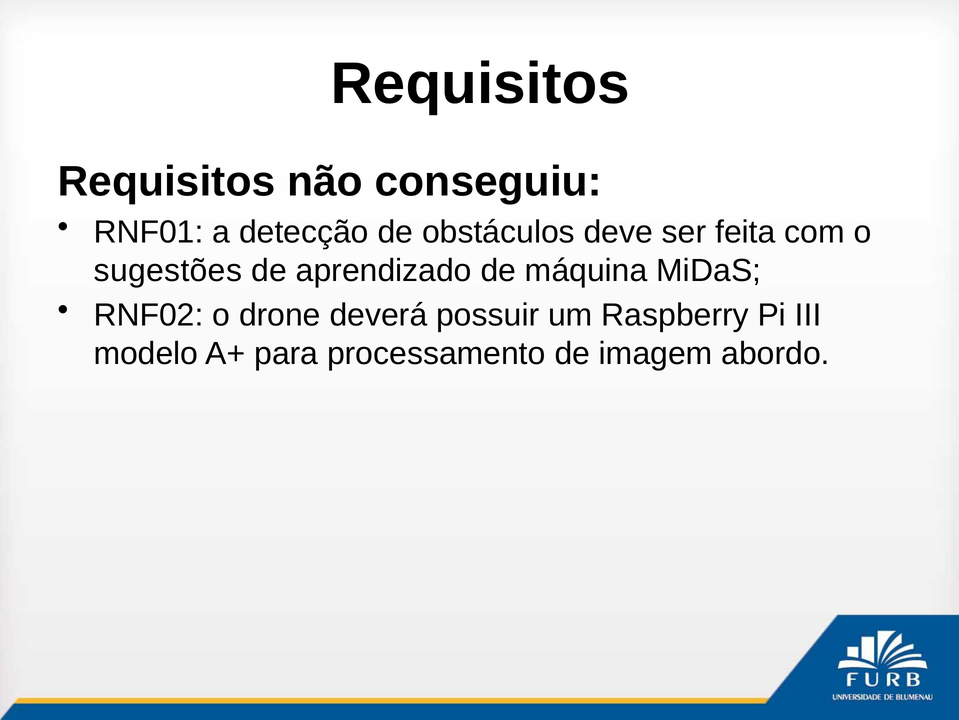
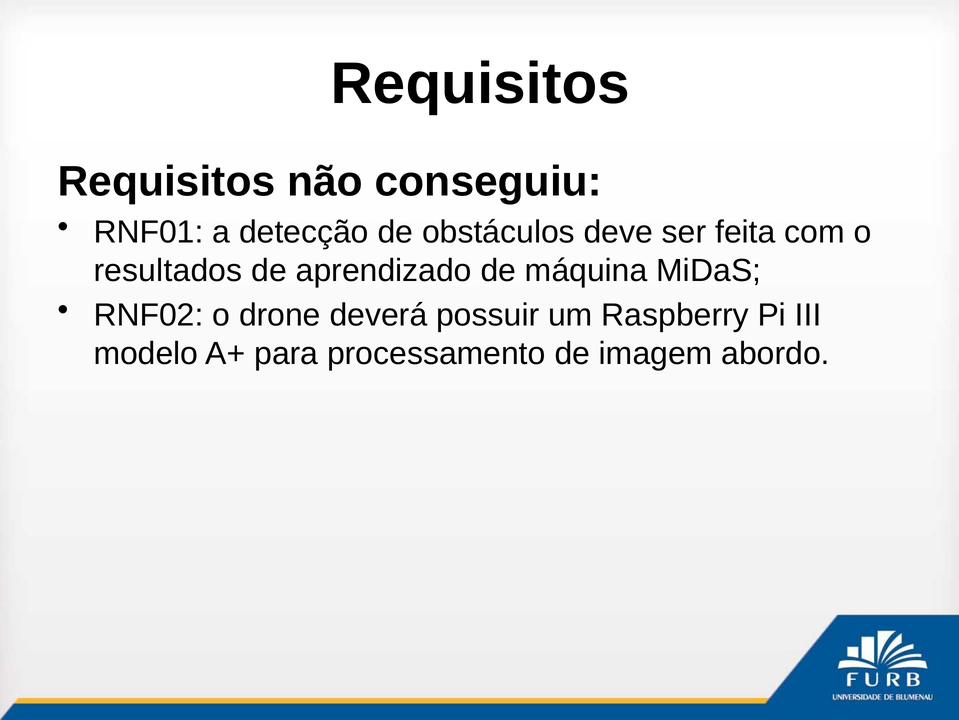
sugestões: sugestões -> resultados (168, 270)
